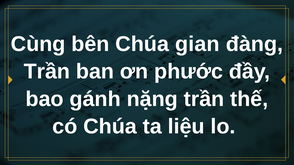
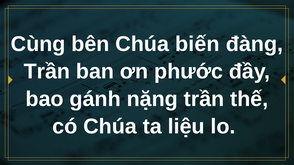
gian: gian -> biến (197, 44)
